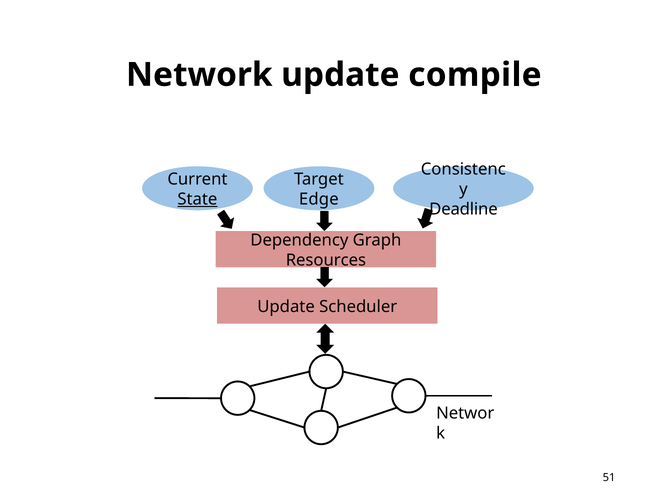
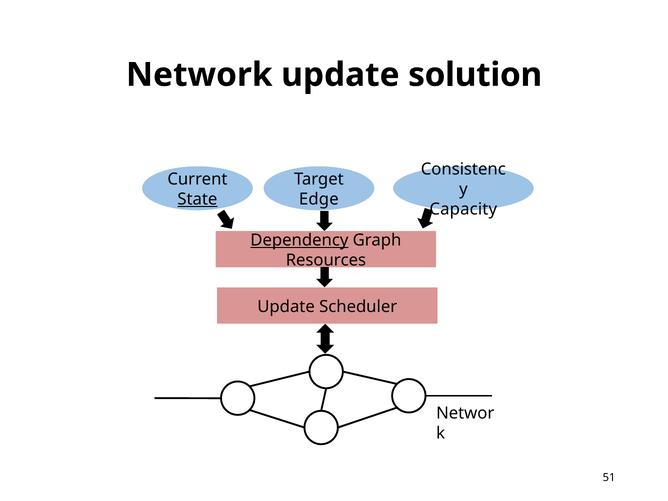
compile: compile -> solution (475, 75)
Deadline: Deadline -> Capacity (463, 209)
Dependency underline: none -> present (299, 240)
